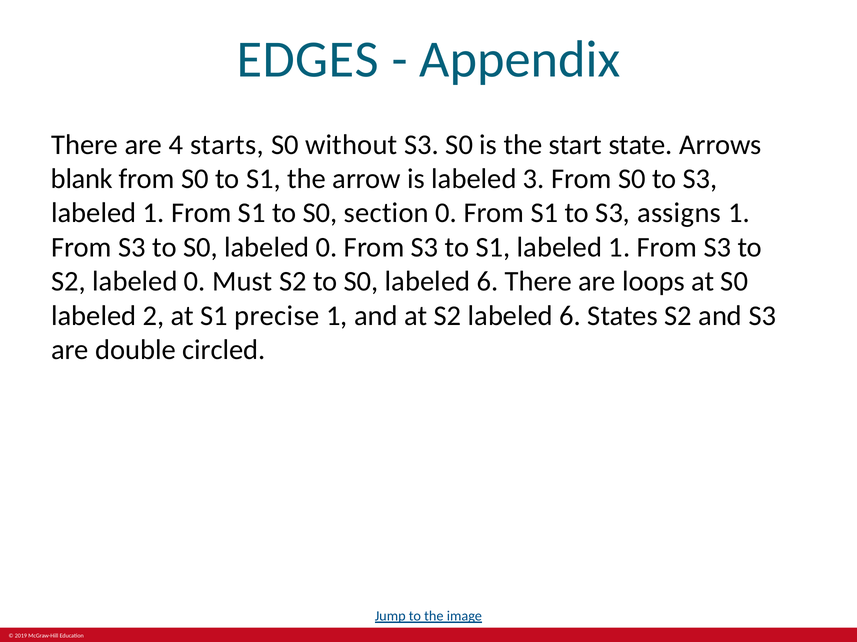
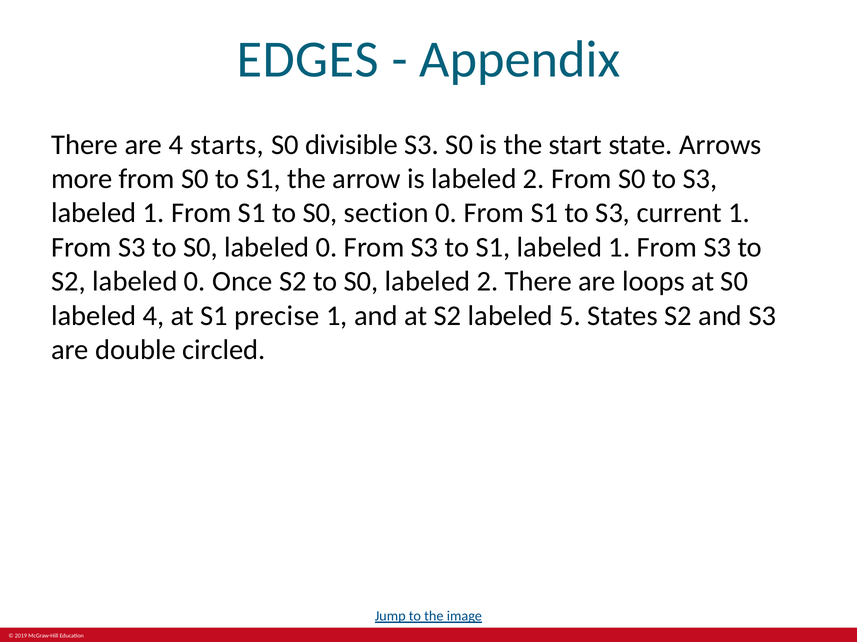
without: without -> divisible (351, 145)
blank: blank -> more (82, 179)
is labeled 3: 3 -> 2 (534, 179)
assigns: assigns -> current (679, 213)
Must: Must -> Once (242, 282)
S0 labeled 6: 6 -> 2 (487, 282)
labeled 2: 2 -> 4 (154, 316)
S2 labeled 6: 6 -> 5 (570, 316)
